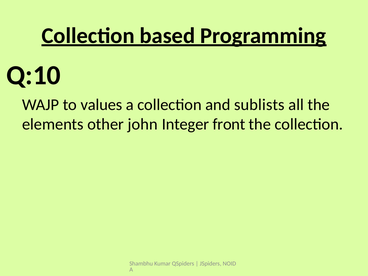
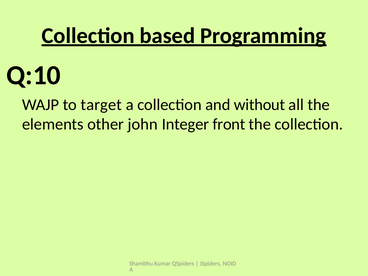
values: values -> target (101, 105)
sublists: sublists -> without (260, 105)
